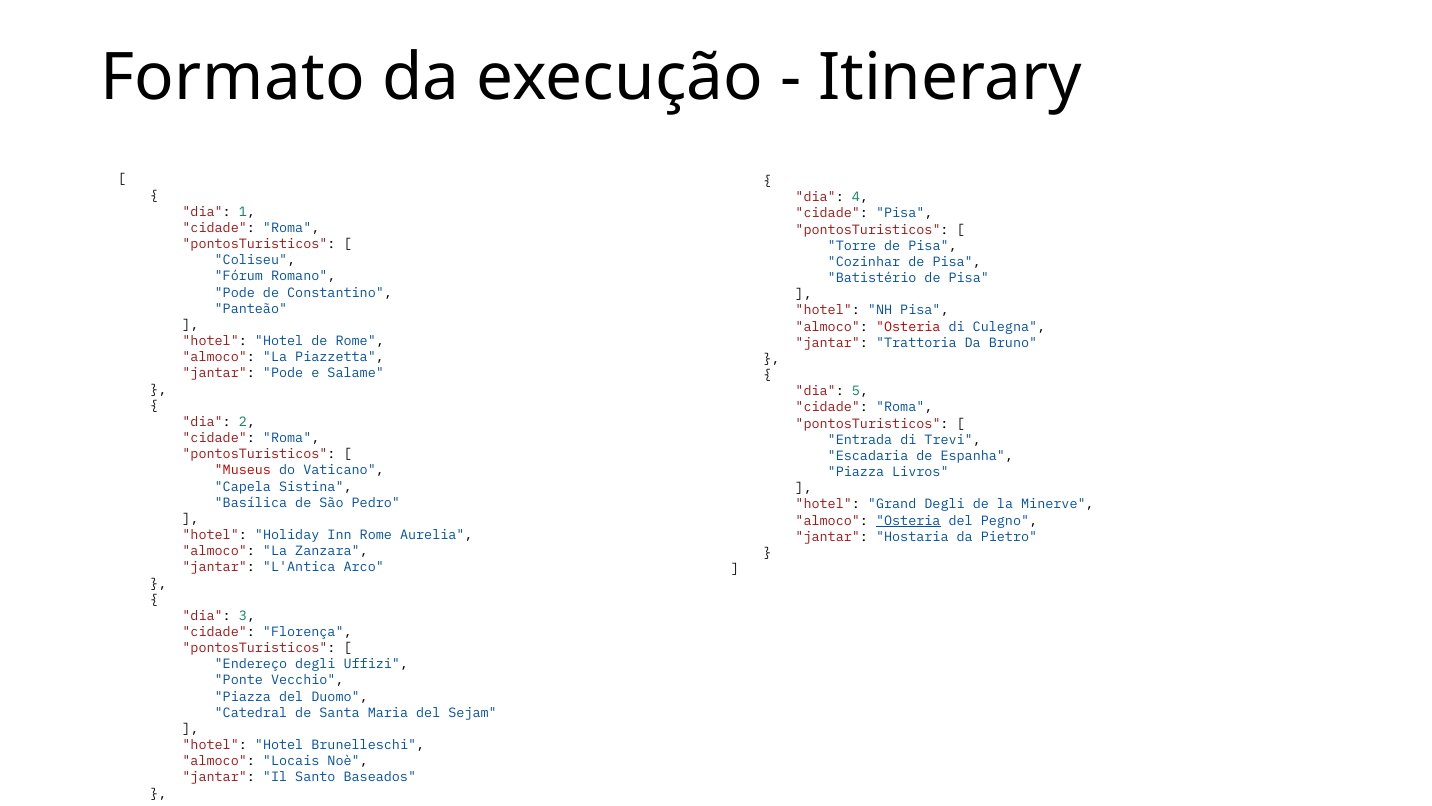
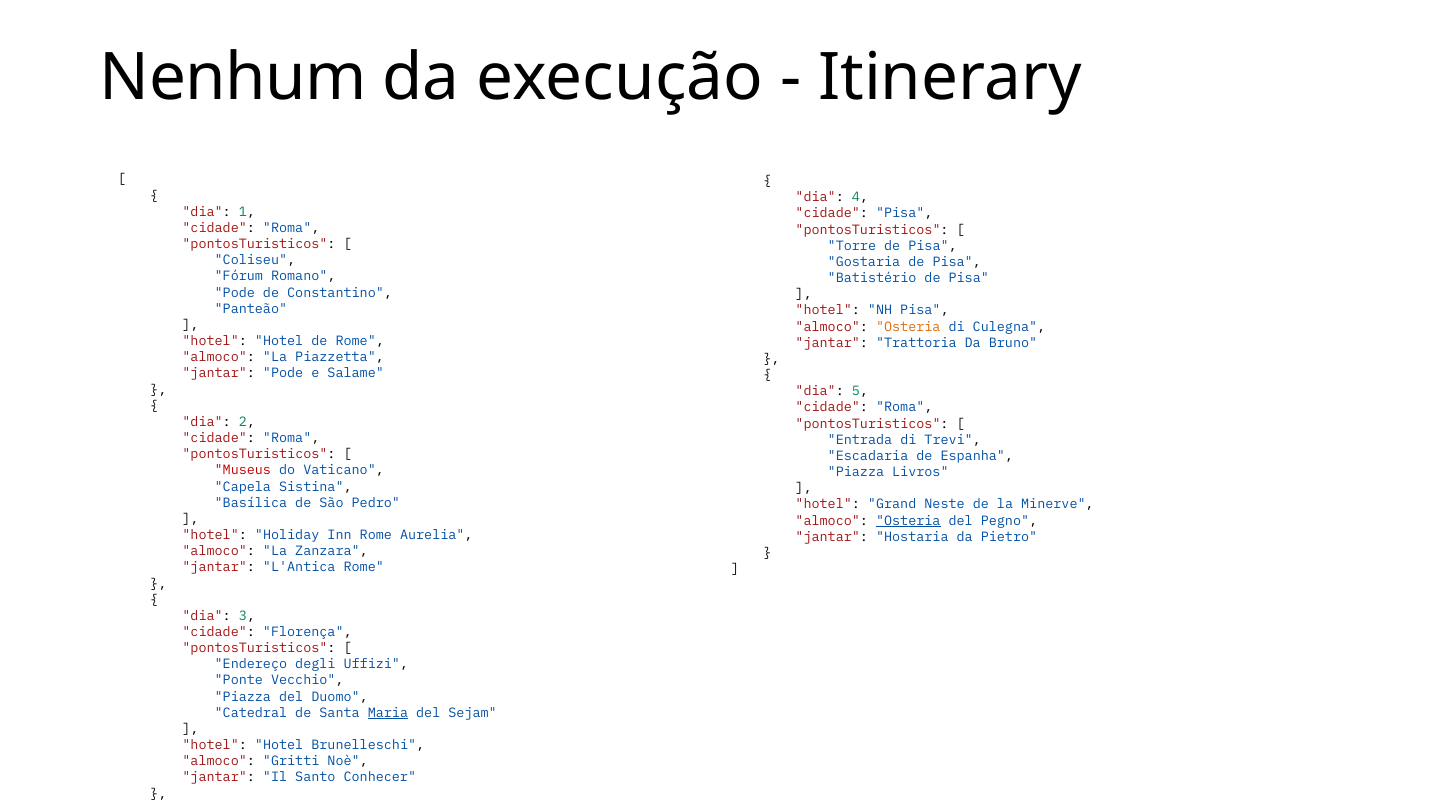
Formato: Formato -> Nenhum (233, 77)
Cozinhar: Cozinhar -> Gostaria (864, 262)
Osteria colour: red -> orange (908, 326)
Grand Degli: Degli -> Neste (945, 504)
L'Antica Arco: Arco -> Rome (364, 567)
Maria underline: none -> present (388, 712)
Locais: Locais -> Gritti (291, 761)
Baseados: Baseados -> Conhecer (380, 777)
